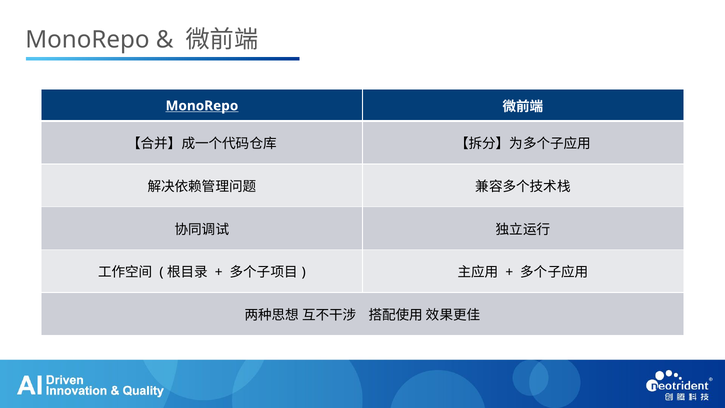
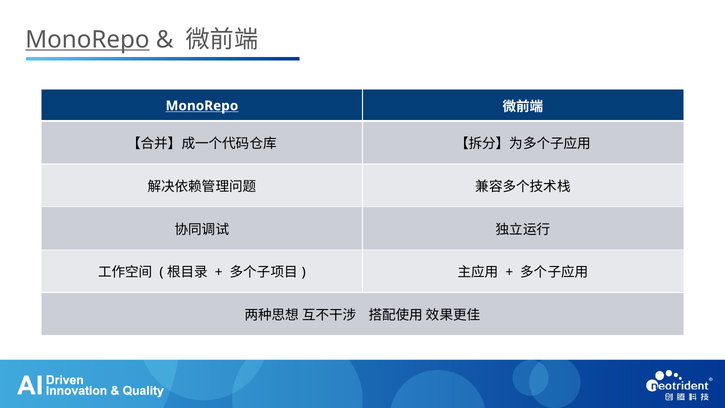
MonoRepo underline: none -> present (87, 40)
